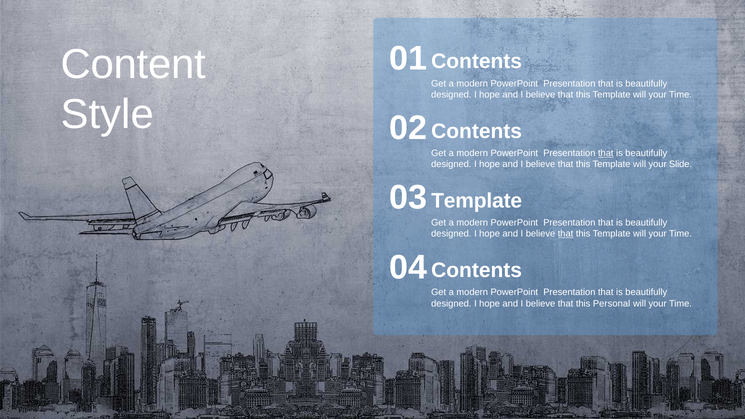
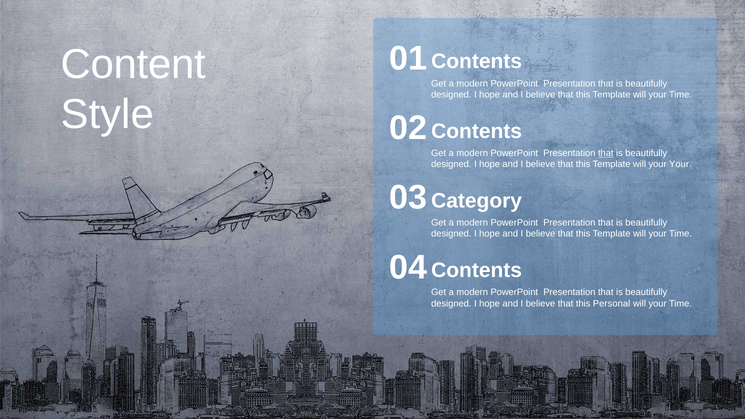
your Slide: Slide -> Your (680, 164)
Template: Template -> Category (477, 201)
that underline: present -> none (566, 234)
